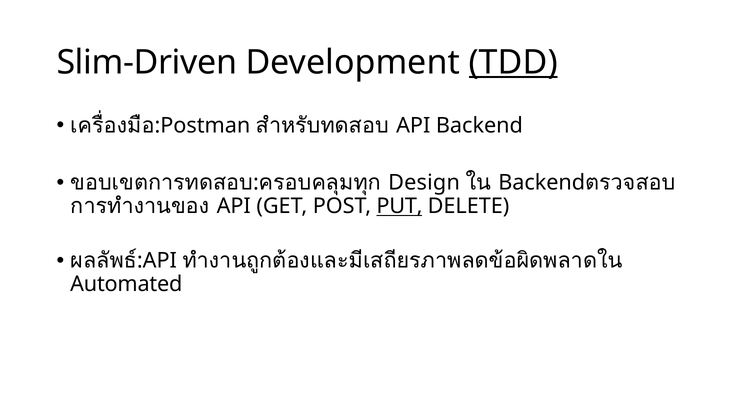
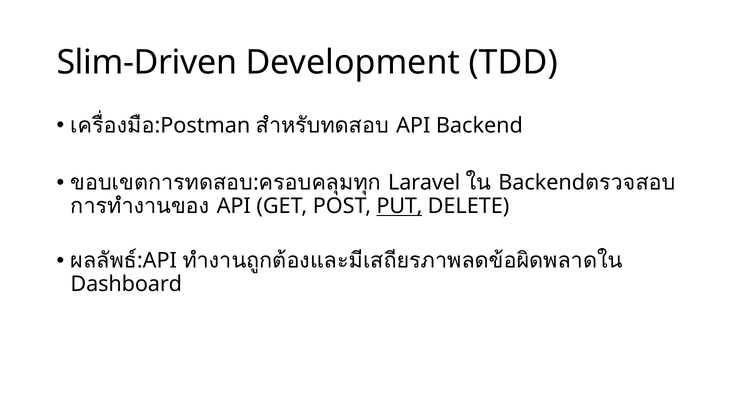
TDD underline: present -> none (513, 62)
Design: Design -> Laravel (424, 183)
Automated: Automated -> Dashboard (126, 284)
